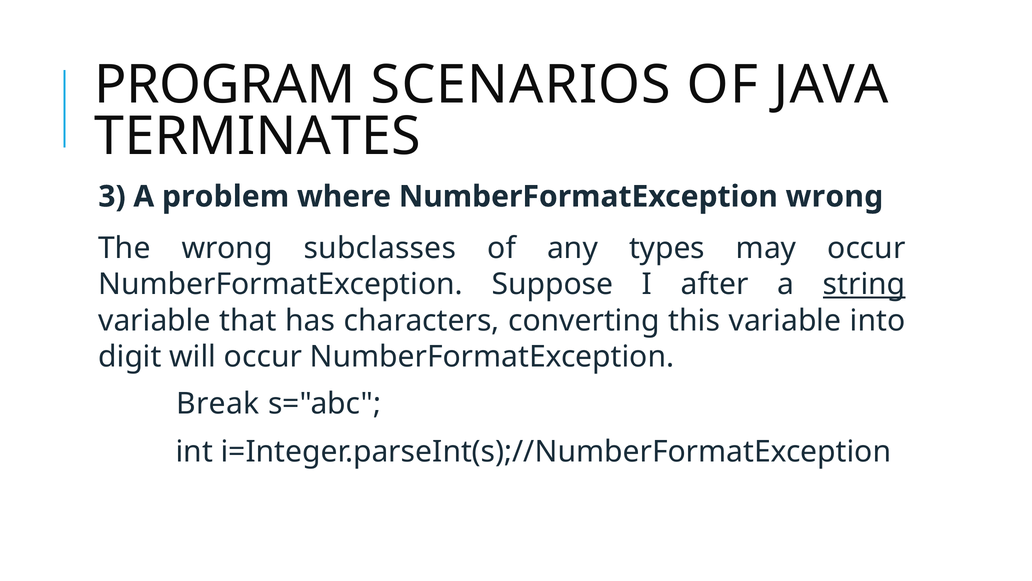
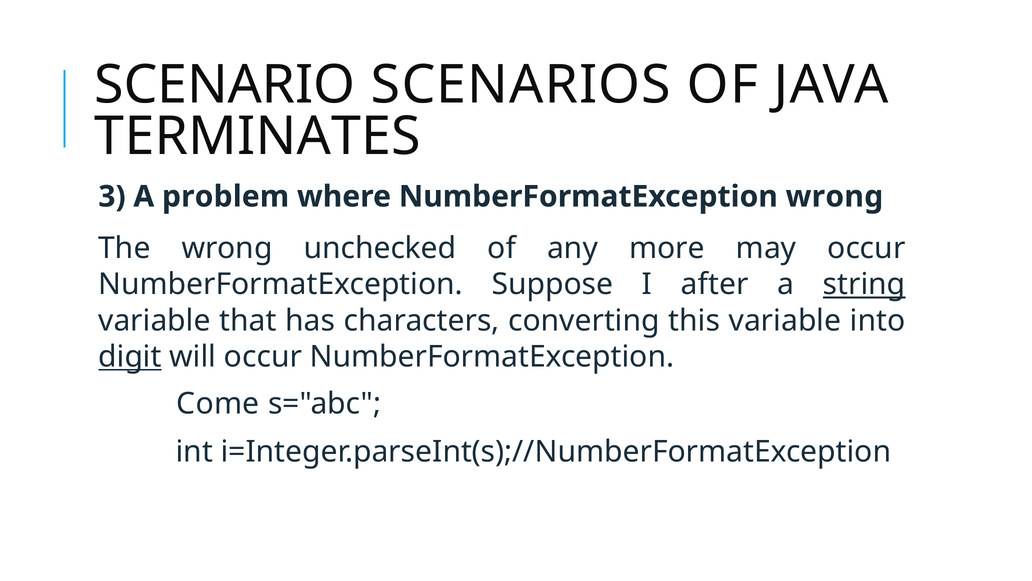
PROGRAM: PROGRAM -> SCENARIO (225, 85)
subclasses: subclasses -> unchecked (380, 248)
types: types -> more (667, 248)
digit underline: none -> present (130, 356)
Break: Break -> Come (218, 404)
